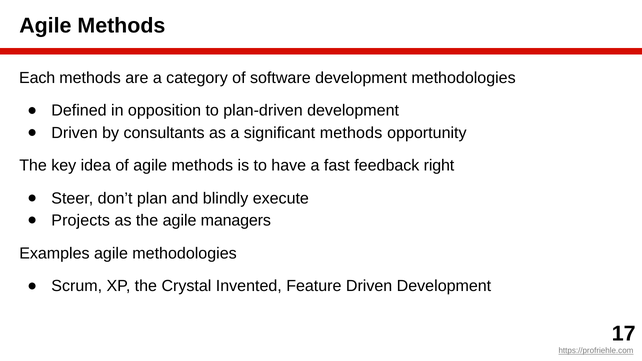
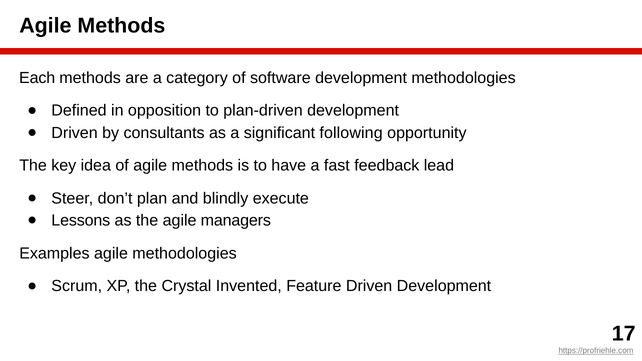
significant methods: methods -> following (351, 133)
right: right -> lead (439, 166)
Projects: Projects -> Lessons (81, 221)
